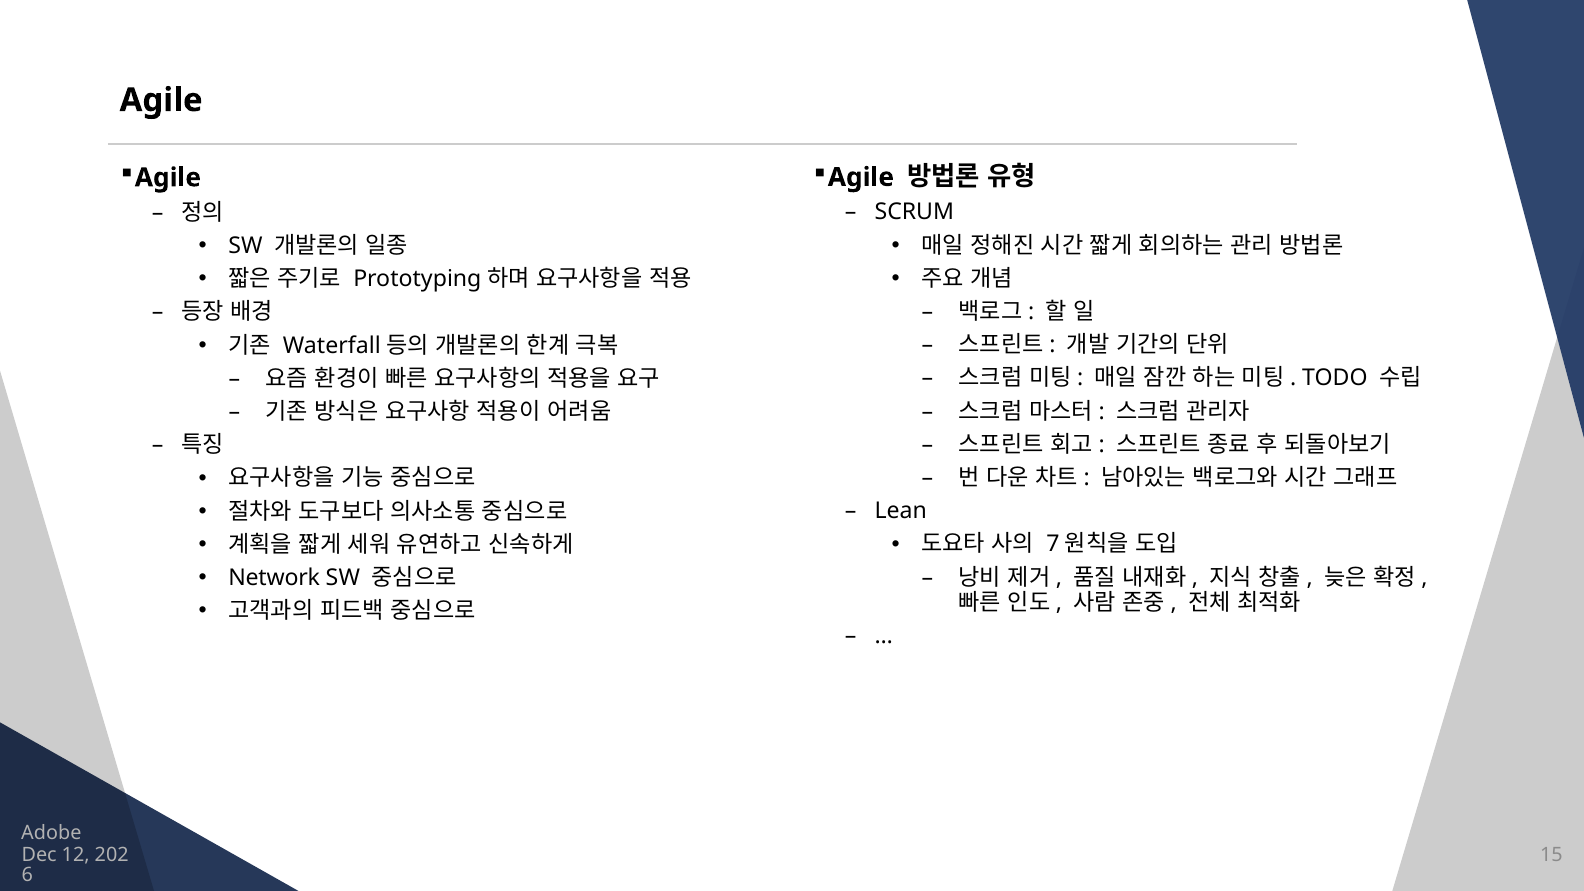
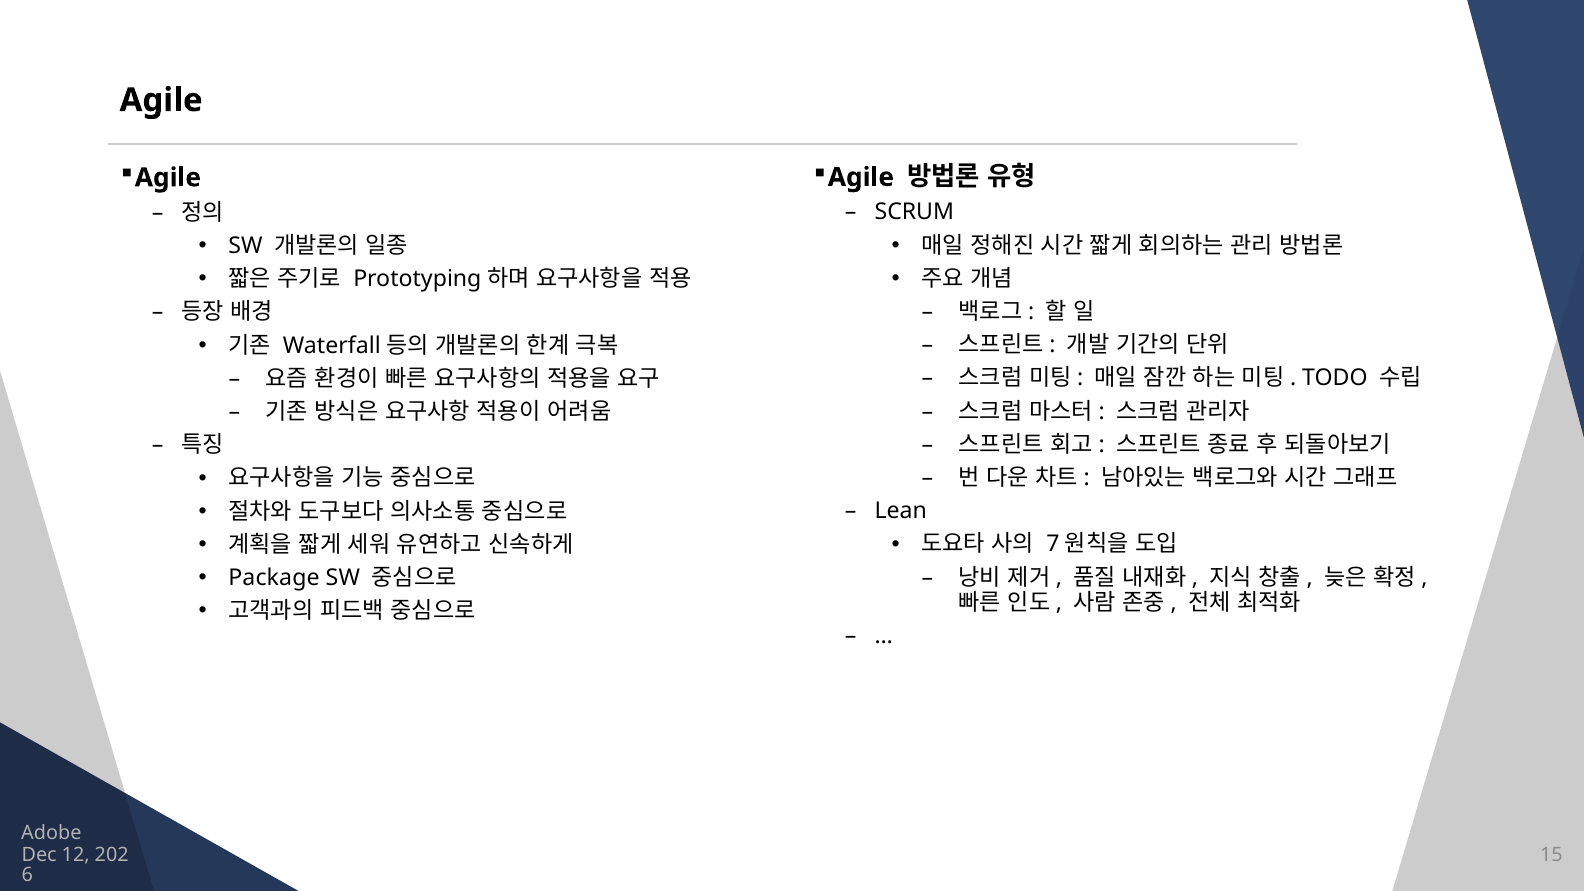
Network: Network -> Package (274, 578)
